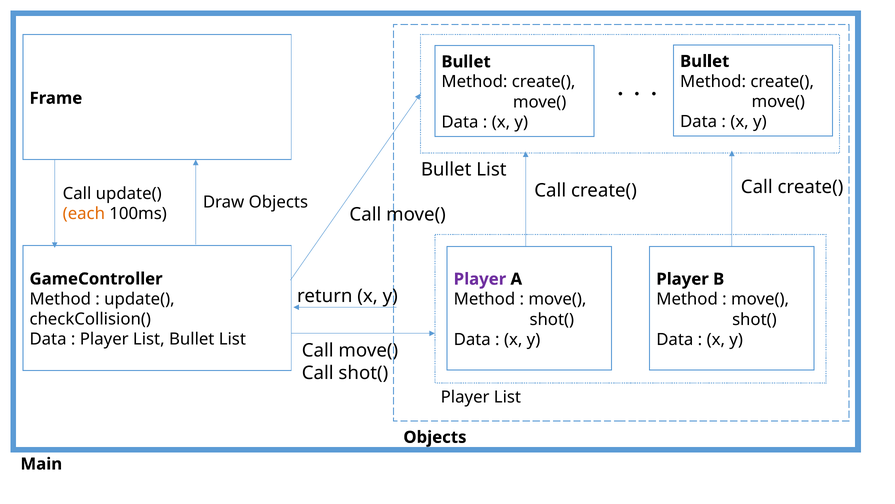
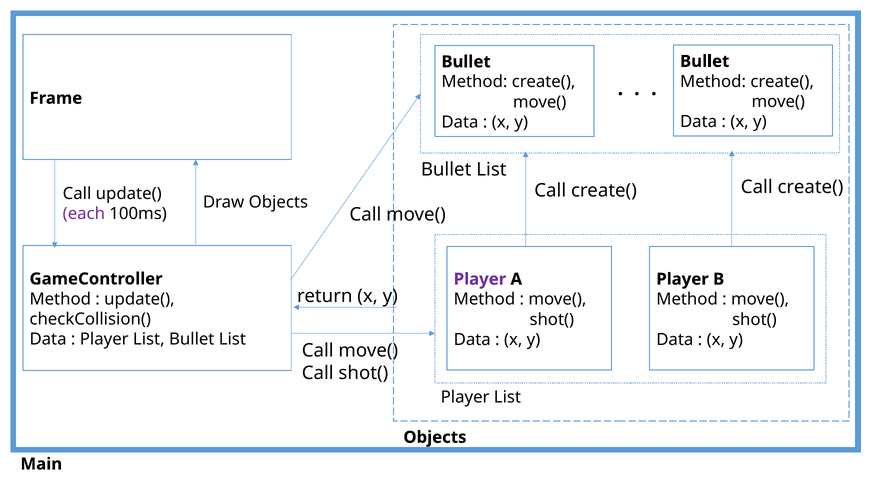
each colour: orange -> purple (84, 213)
